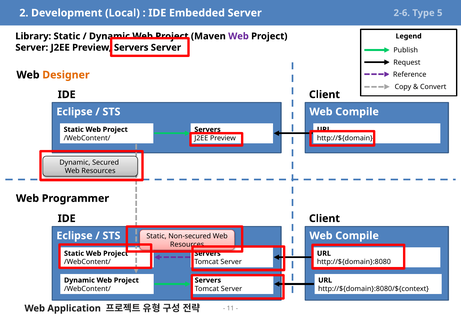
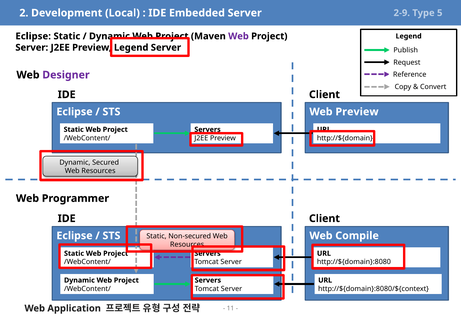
2-6: 2-6 -> 2-9 (402, 13)
Library: Library -> Eclipse (33, 36)
Preview Servers: Servers -> Legend (131, 48)
Designer colour: orange -> purple (66, 75)
Compile: Compile -> Preview (357, 112)
